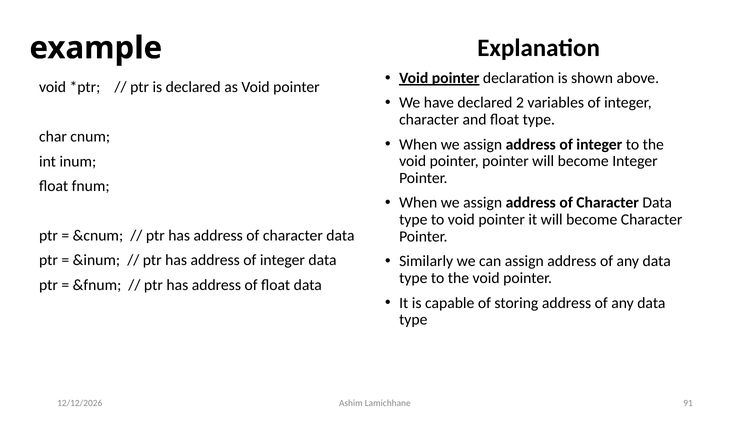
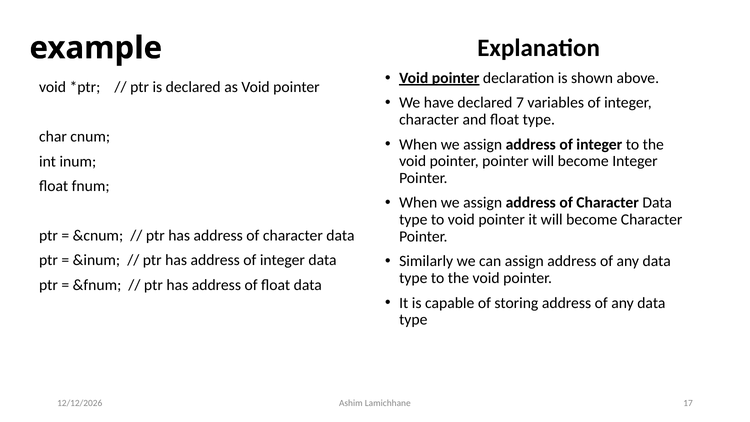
2: 2 -> 7 (520, 103)
91: 91 -> 17 (688, 403)
